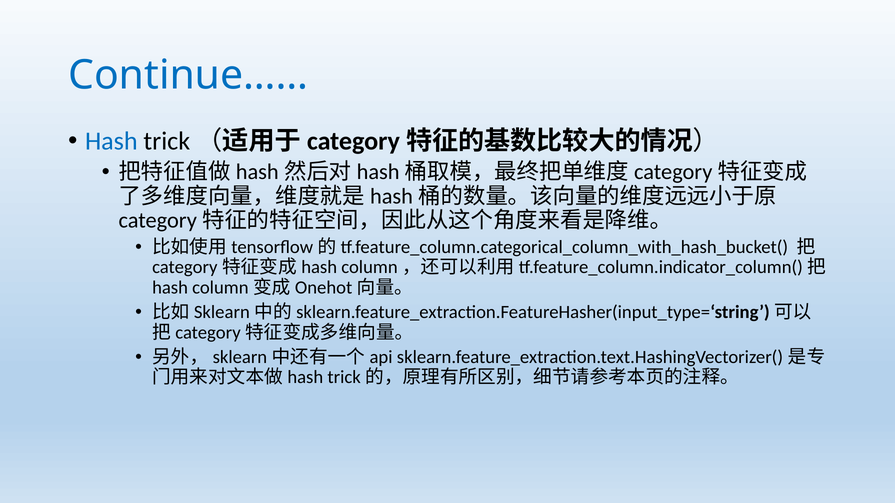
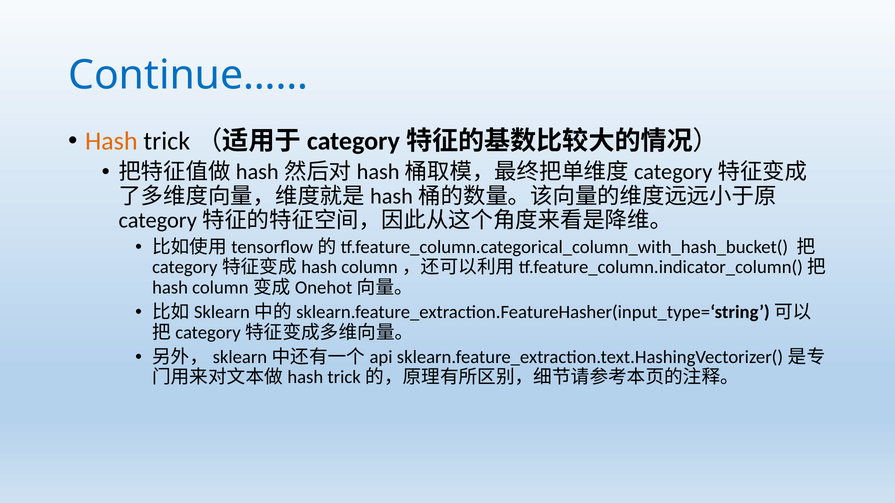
Hash colour: blue -> orange (111, 141)
